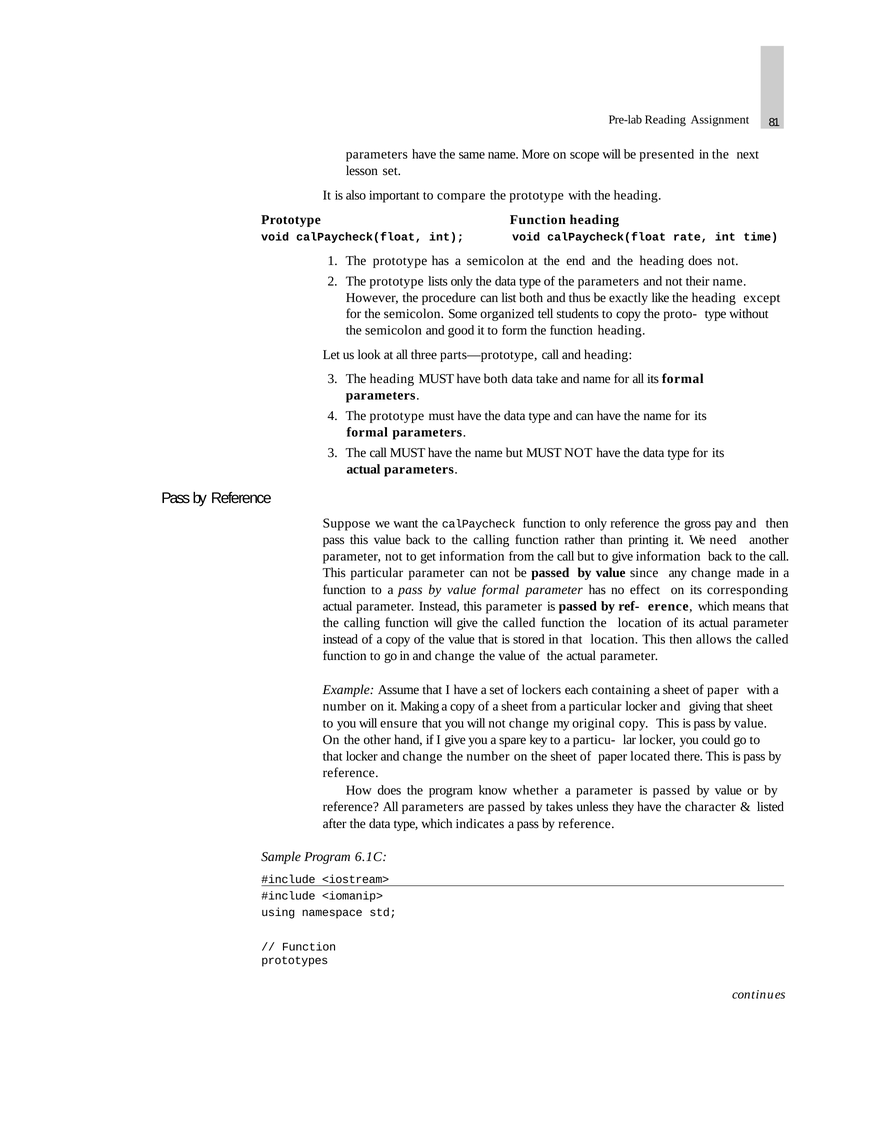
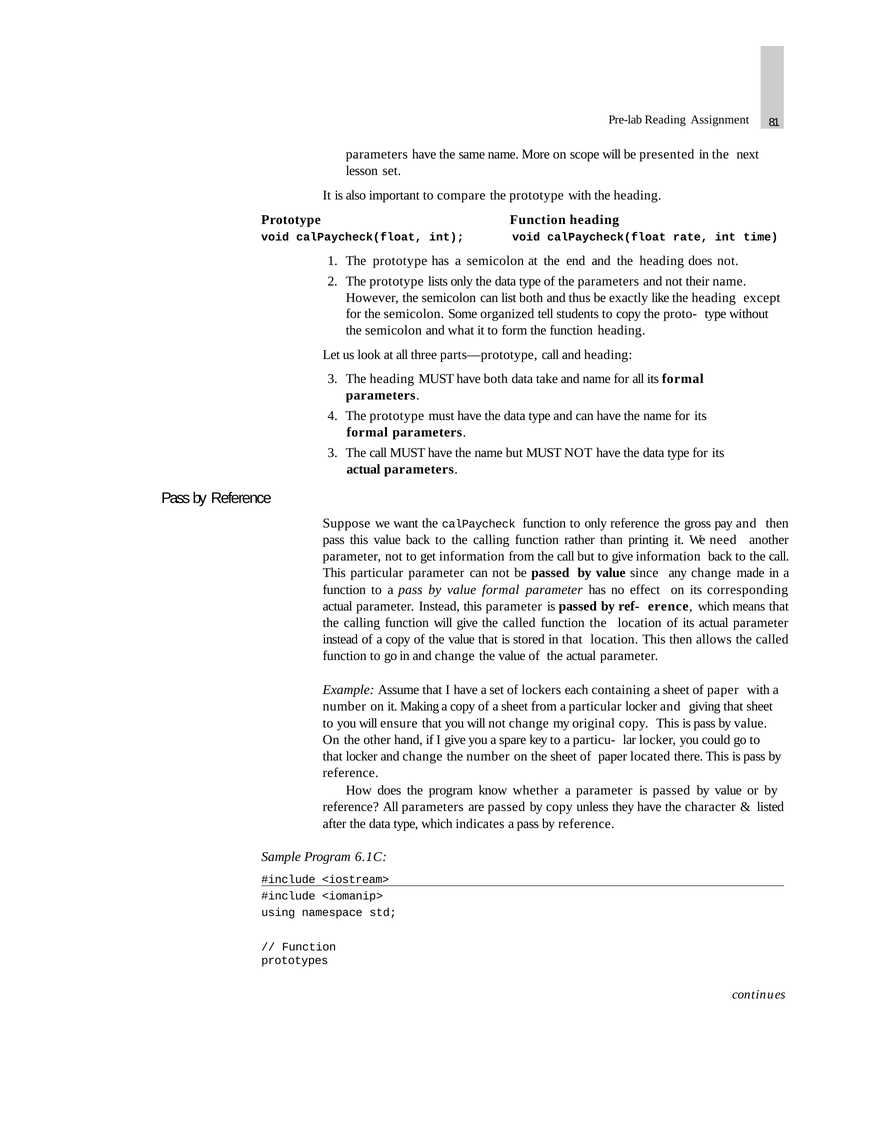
However the procedure: procedure -> semicolon (449, 298)
good: good -> what (461, 330)
by takes: takes -> copy (559, 807)
